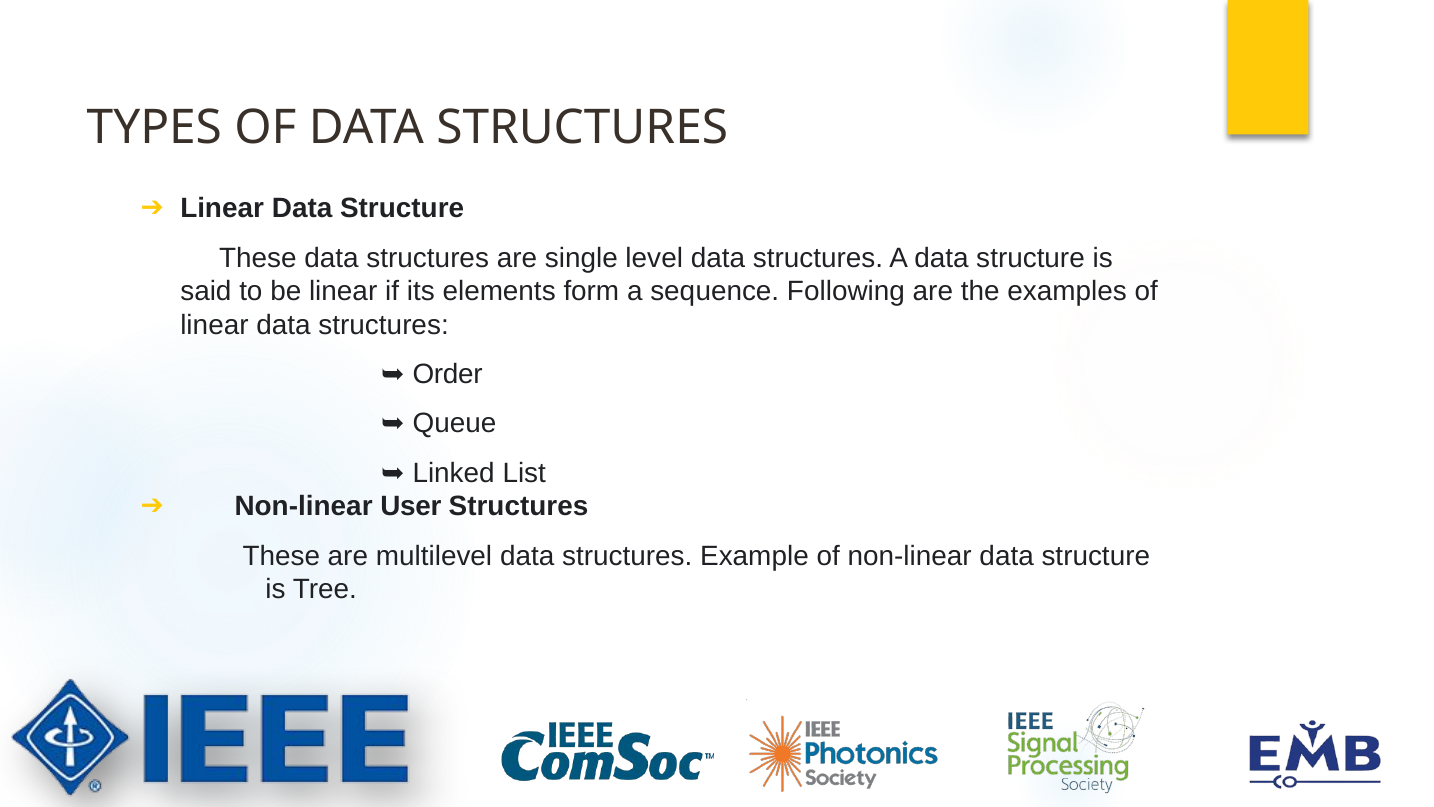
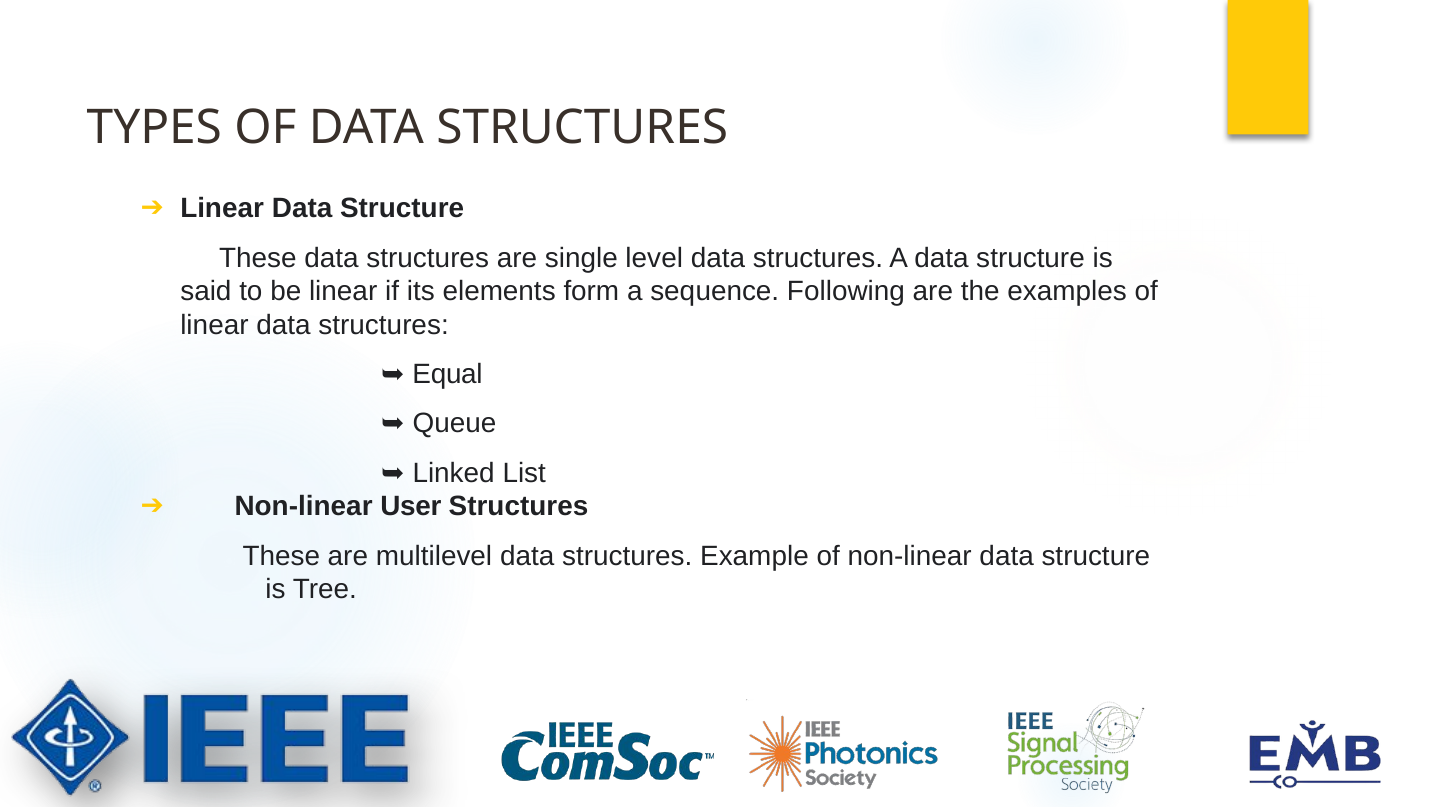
Order: Order -> Equal (448, 374)
